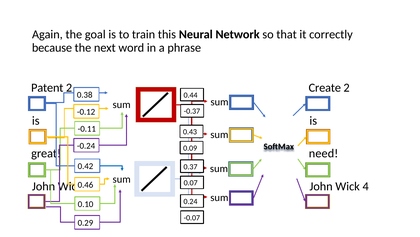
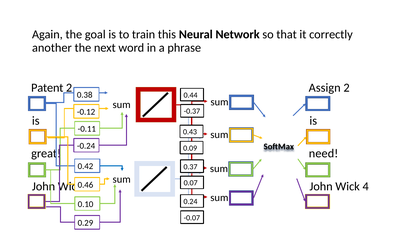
because: because -> another (52, 48)
Create: Create -> Assign (325, 88)
